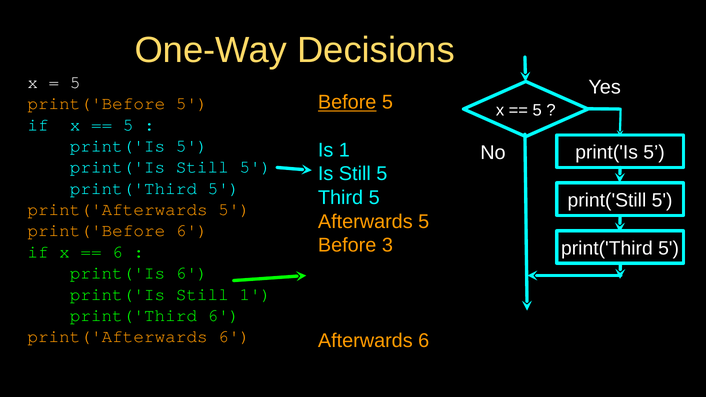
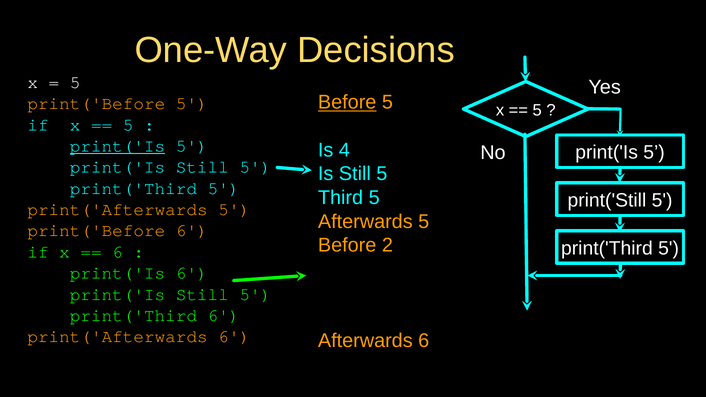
print('Is underline: none -> present (117, 146)
Is 1: 1 -> 4 (344, 150)
3: 3 -> 2 (387, 245)
1: 1 -> 5 (255, 294)
